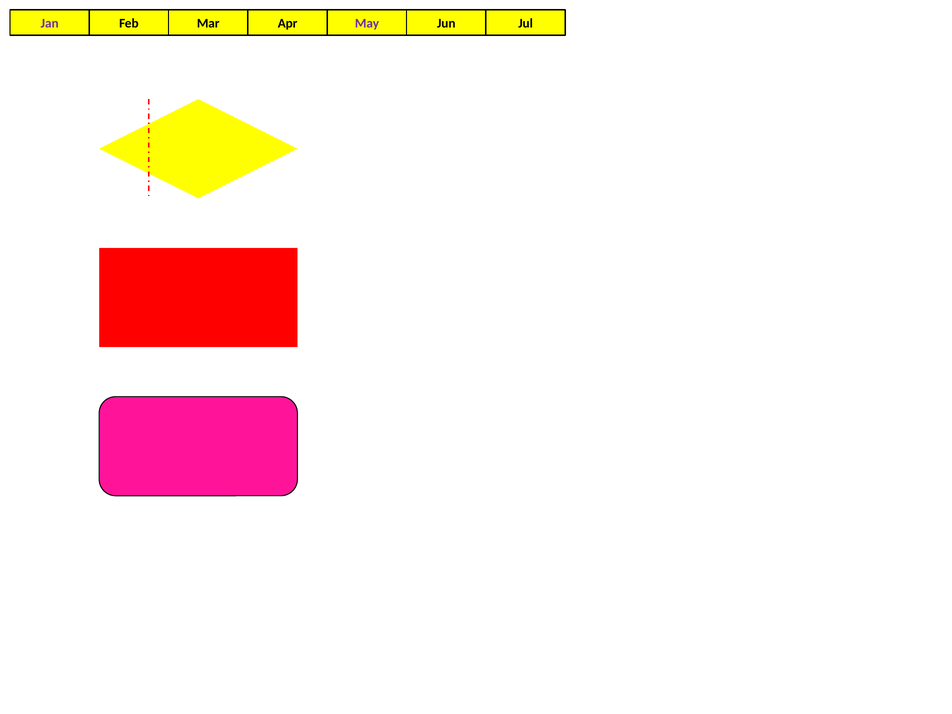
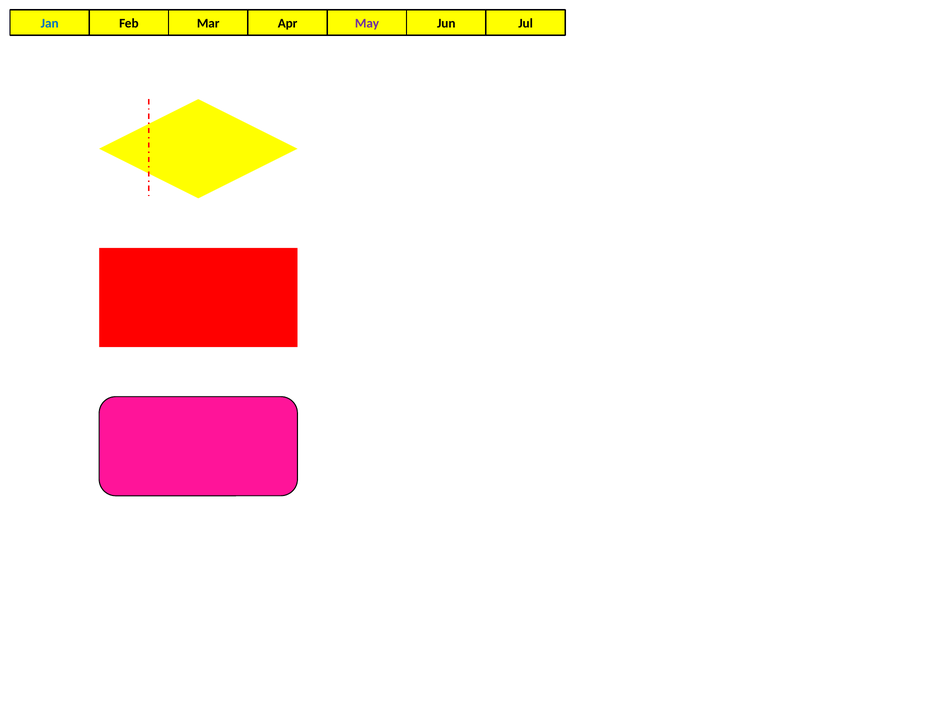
Jan colour: purple -> blue (50, 24)
